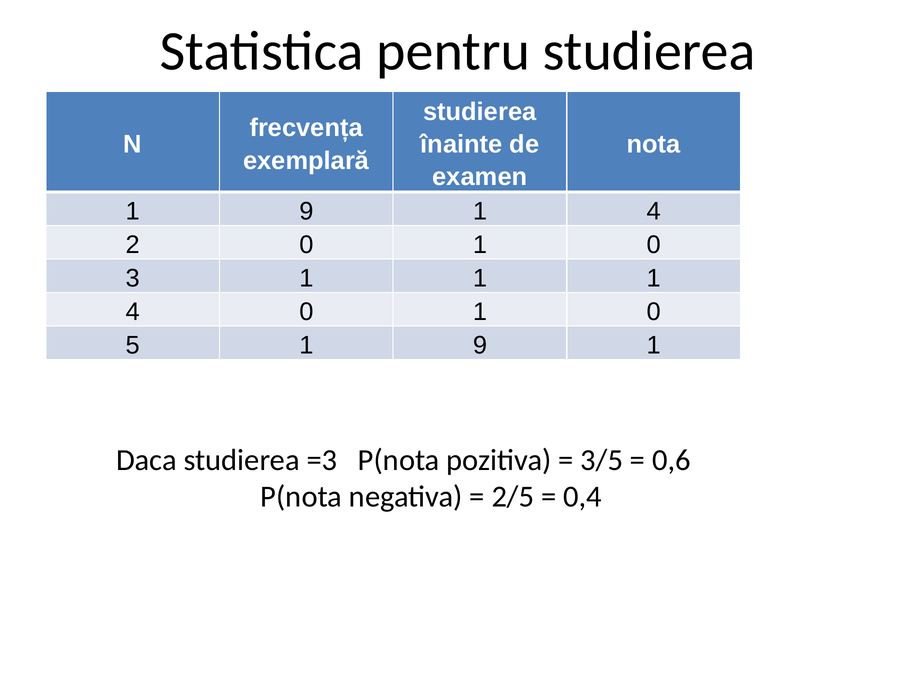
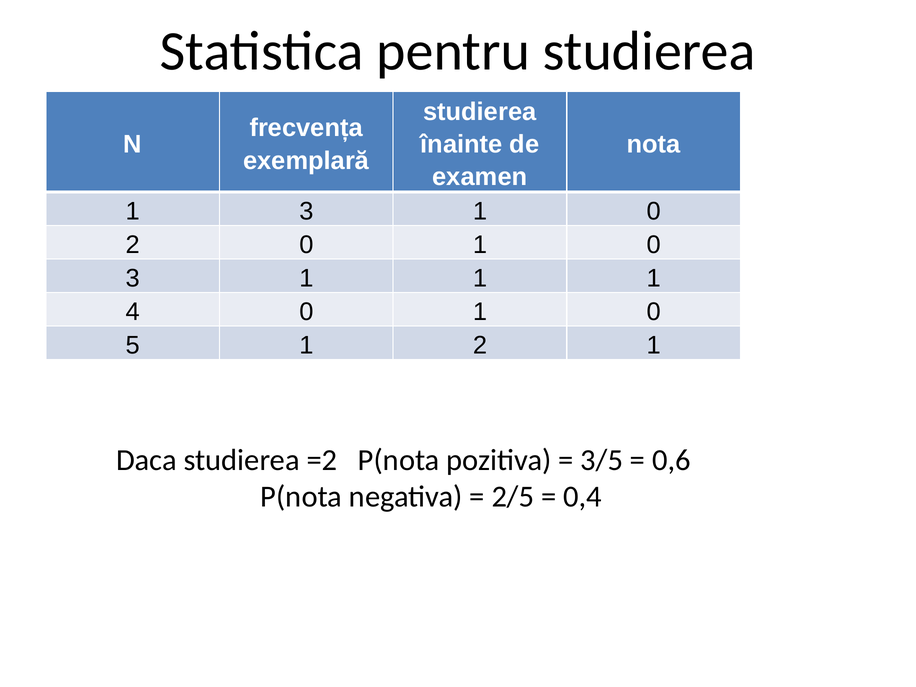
9: 9 -> 3 (306, 211)
4: 4 -> 0 (654, 211)
5 1 9: 9 -> 2 (480, 345)
=3: =3 -> =2 (322, 460)
